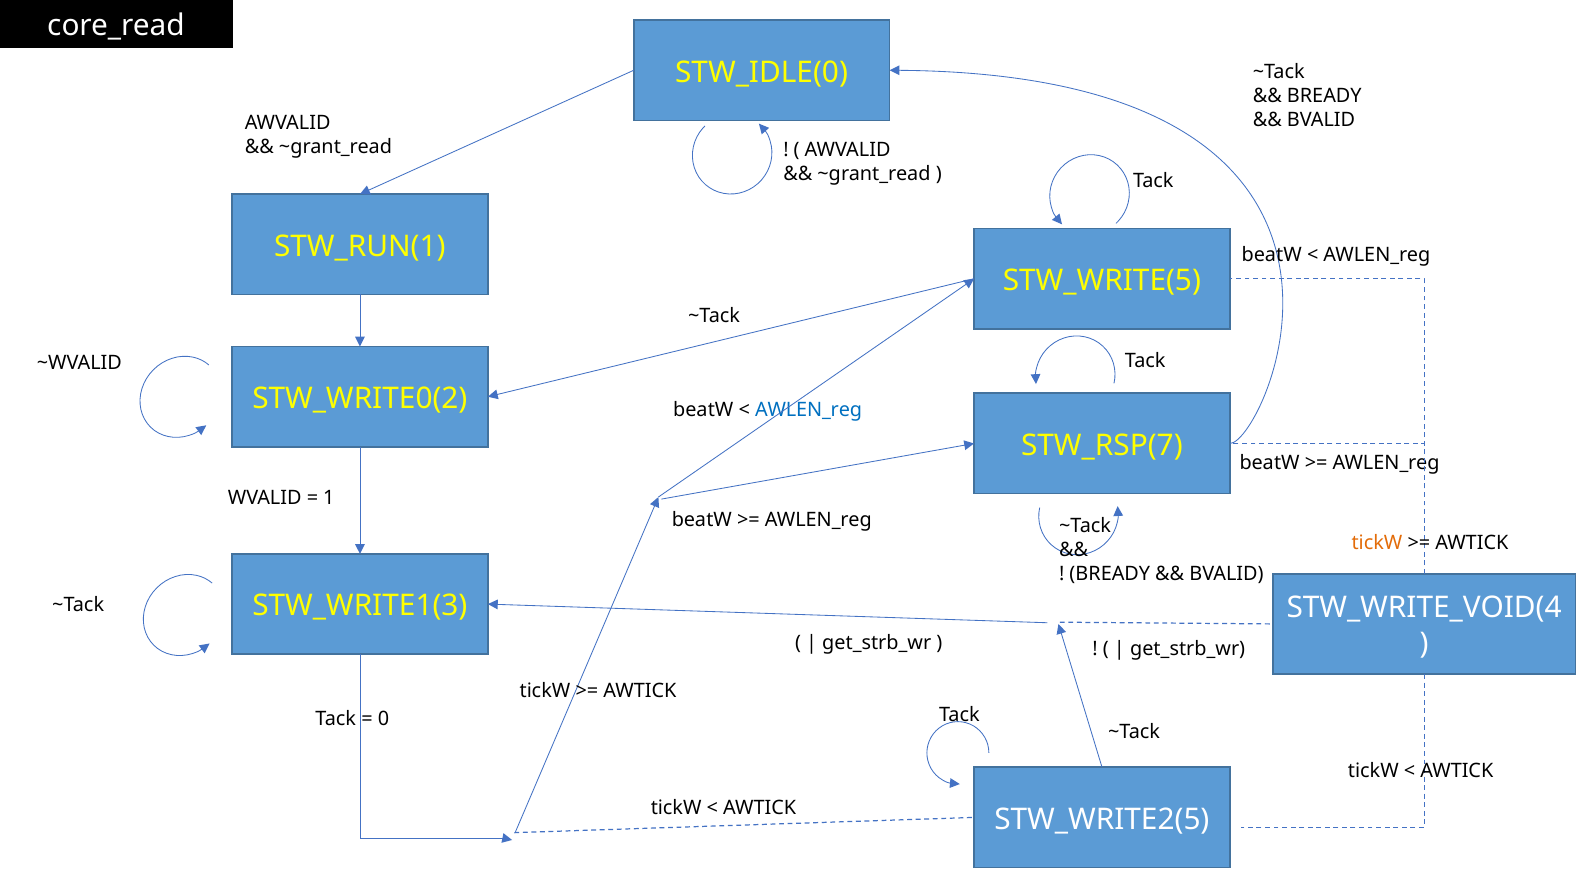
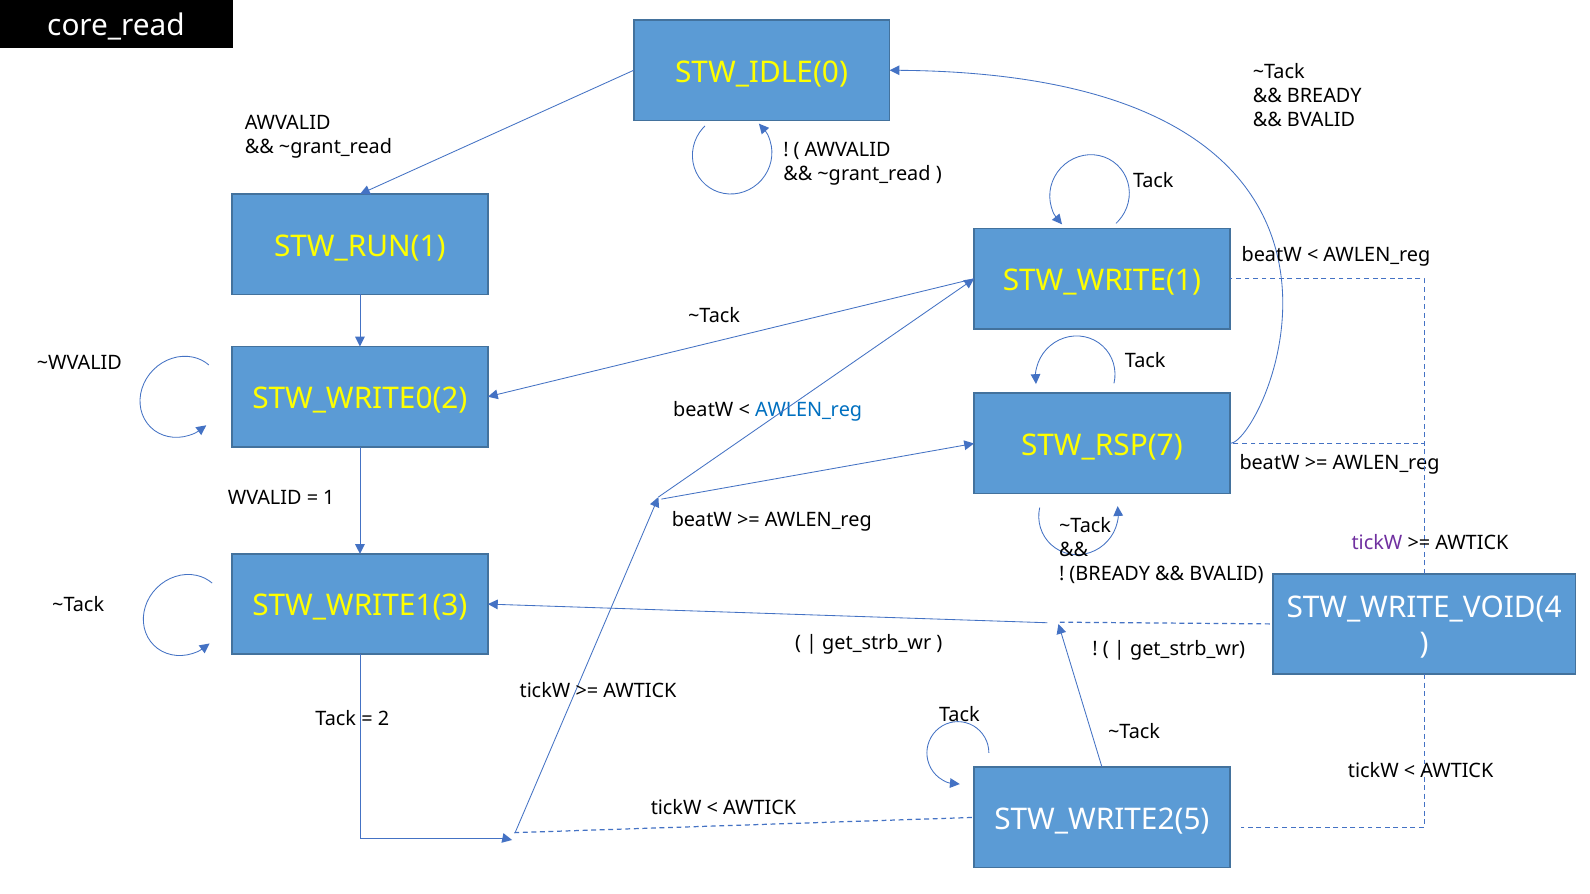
STW_WRITE(5: STW_WRITE(5 -> STW_WRITE(1 (1102, 281)
tickW colour: orange -> purple (1377, 543)
0: 0 -> 2 (383, 719)
